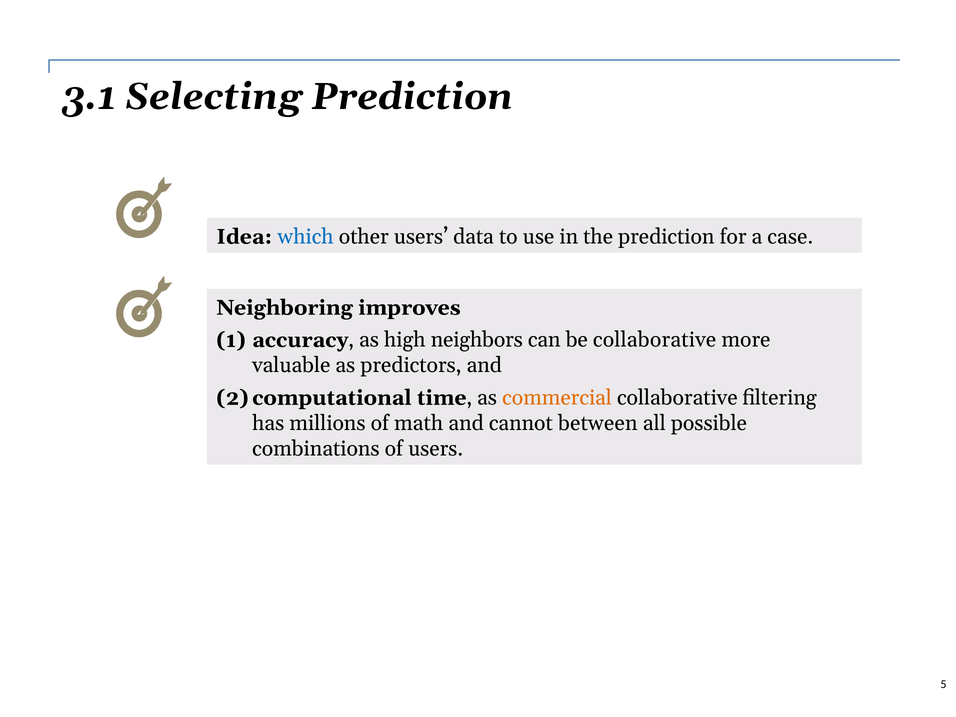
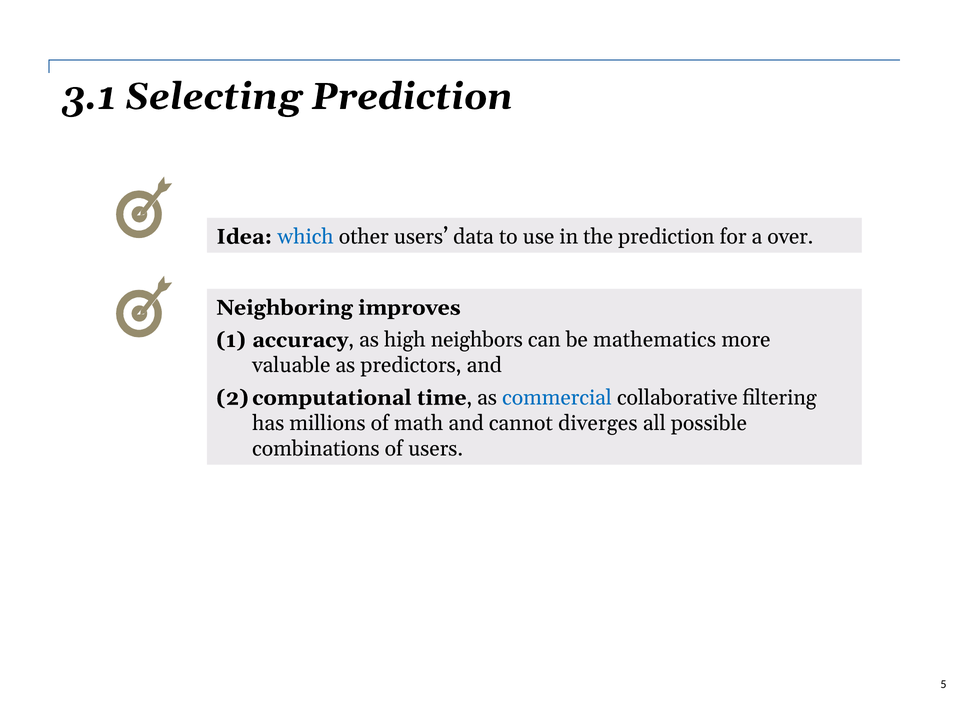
case: case -> over (790, 237)
be collaborative: collaborative -> mathematics (655, 340)
commercial colour: orange -> blue (557, 398)
between: between -> diverges (598, 423)
